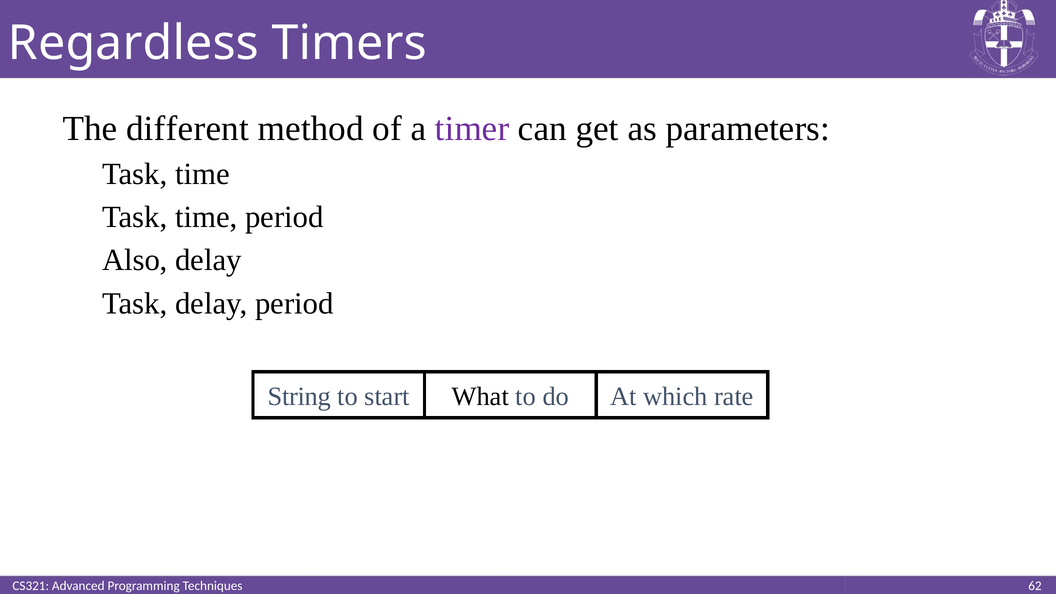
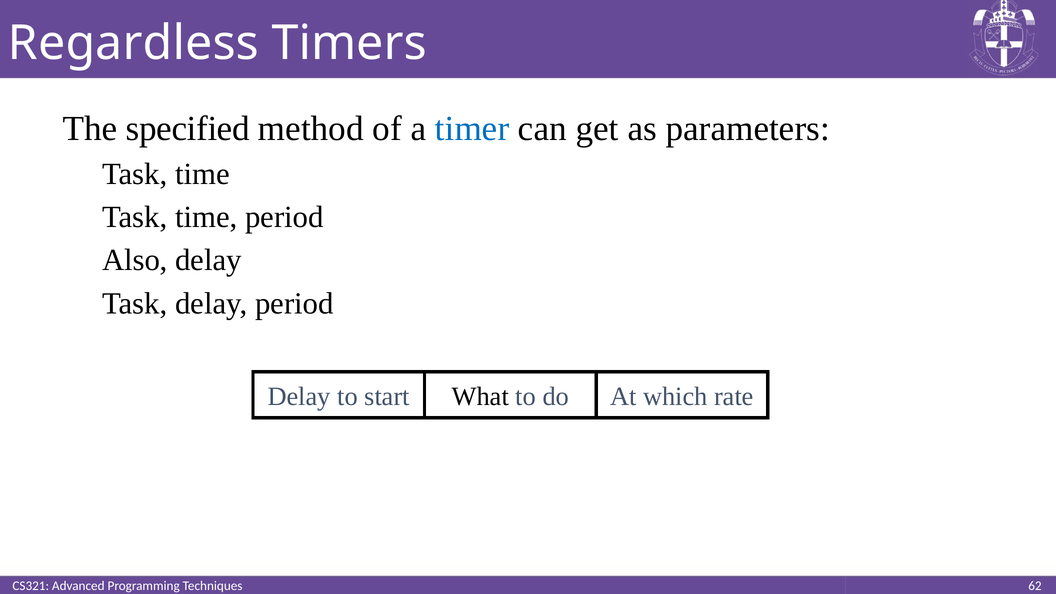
different: different -> specified (188, 129)
timer colour: purple -> blue (472, 129)
String: String -> Delay (299, 397)
